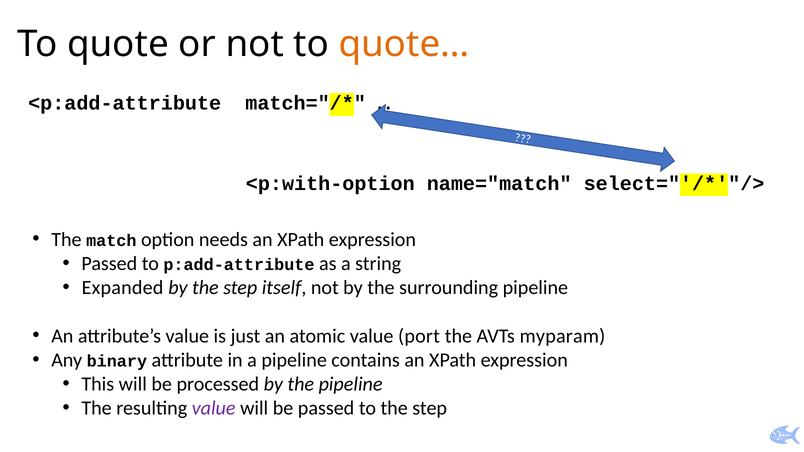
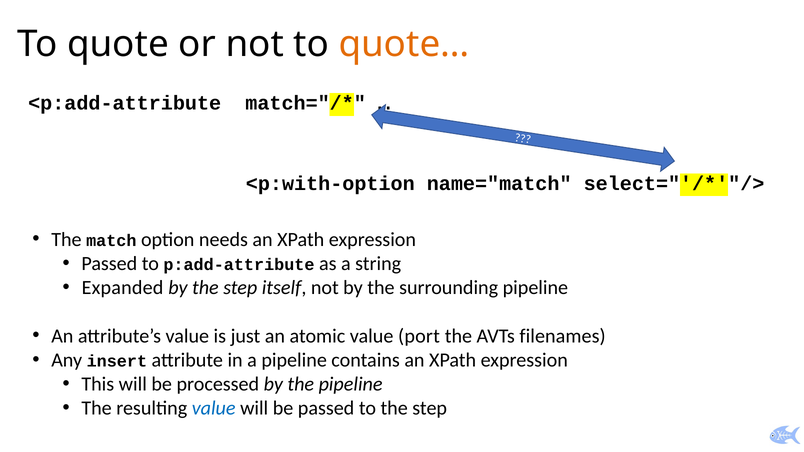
myparam: myparam -> filenames (563, 336)
binary: binary -> insert (117, 361)
value colour: purple -> blue (214, 408)
